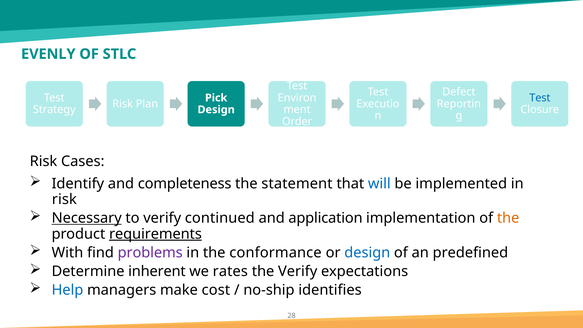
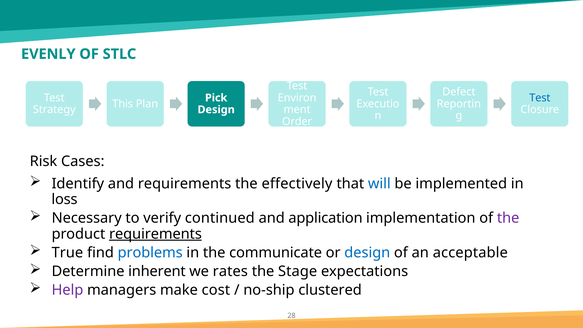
Risk: Risk -> This (123, 104)
and completeness: completeness -> requirements (185, 184)
statement: statement -> effectively (297, 184)
risk: risk -> loss (64, 199)
Necessary underline: present -> none (87, 218)
the colour: orange -> purple (508, 218)
With: With -> True (67, 253)
problems colour: purple -> blue (150, 253)
conformance: conformance -> communicate (276, 253)
predefined: predefined -> acceptable (470, 253)
the Verify: Verify -> Stage (298, 271)
Help colour: blue -> purple (67, 290)
identifies: identifies -> clustered (330, 290)
